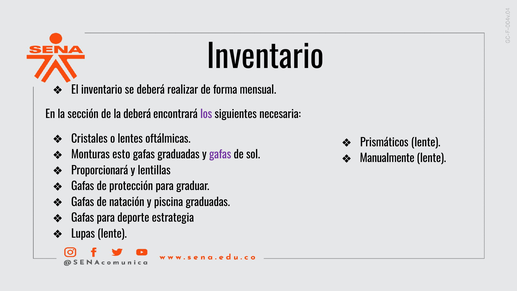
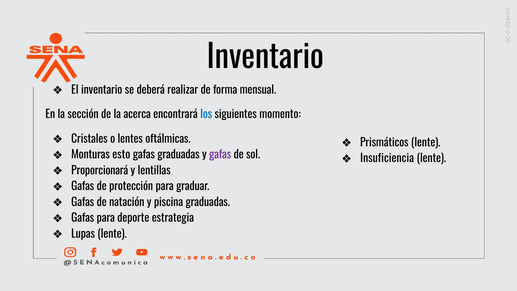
la deberá: deberá -> acerca (137, 114)
los colour: purple -> blue (206, 114)
necesaria: necesaria -> momento (280, 114)
Manualmente: Manualmente -> Insuficiencia (387, 158)
